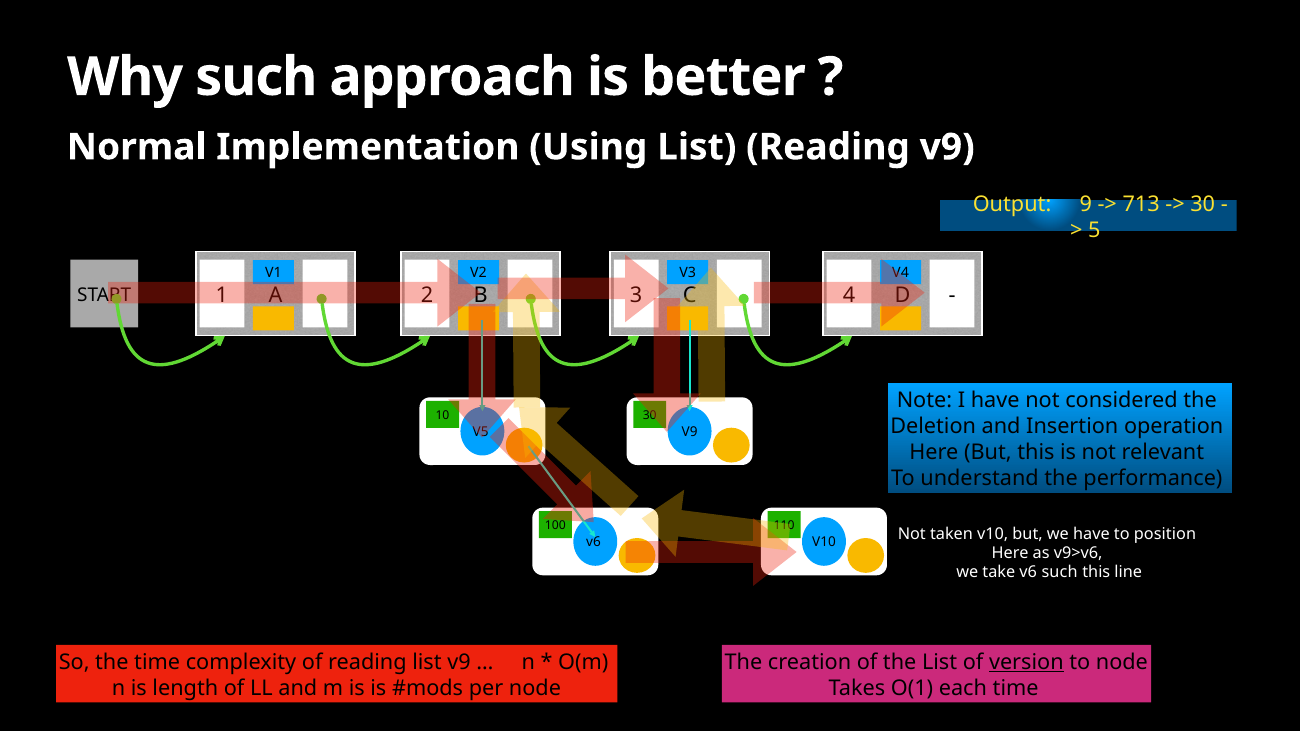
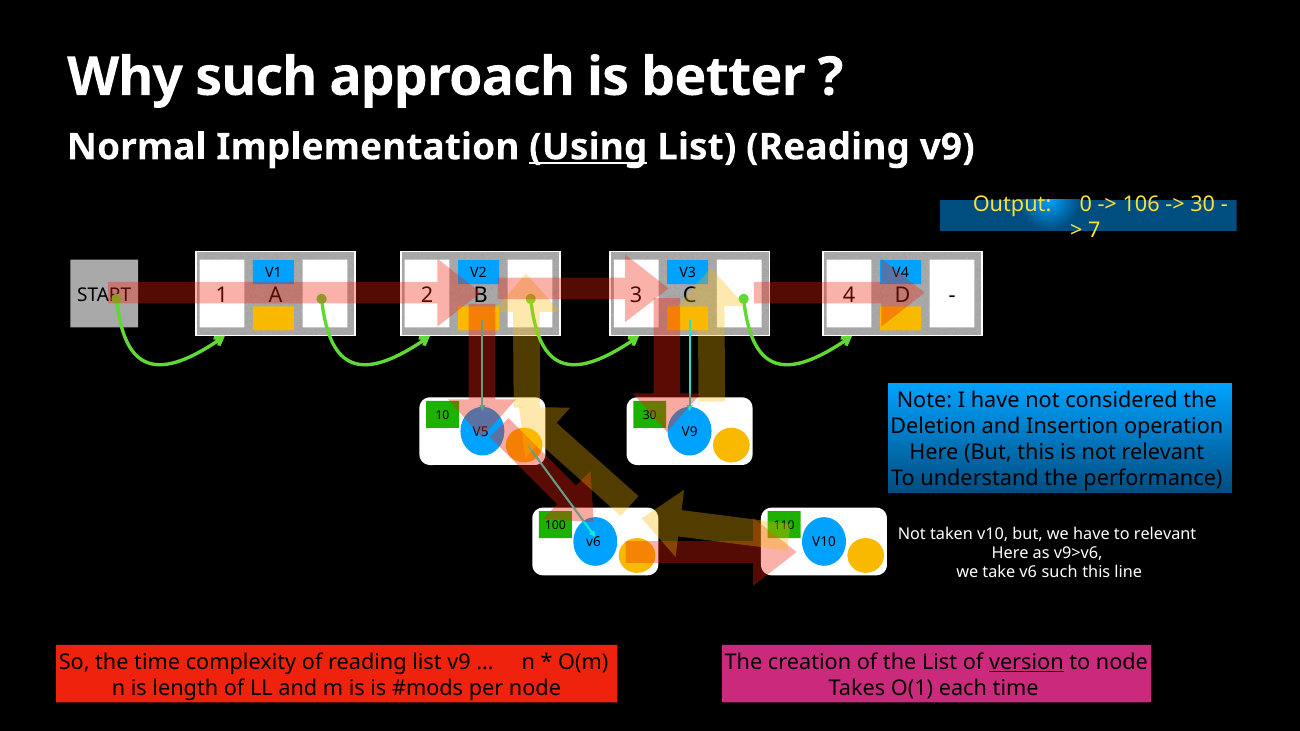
Using underline: none -> present (588, 147)
9: 9 -> 0 (1086, 204)
713: 713 -> 106 (1141, 204)
5: 5 -> 7 (1094, 230)
to position: position -> relevant (1165, 534)
